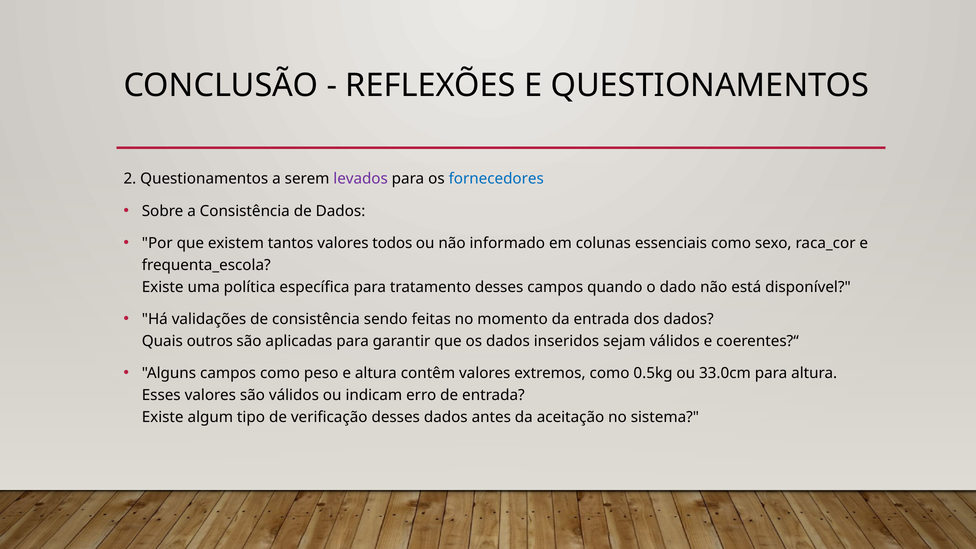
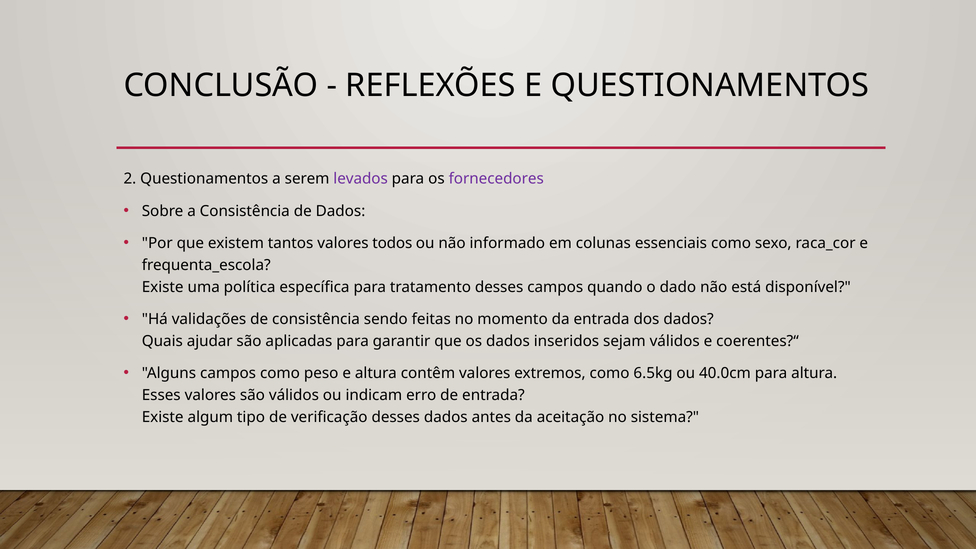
fornecedores colour: blue -> purple (496, 179)
outros: outros -> ajudar (210, 341)
0.5kg: 0.5kg -> 6.5kg (653, 373)
33.0cm: 33.0cm -> 40.0cm (725, 373)
